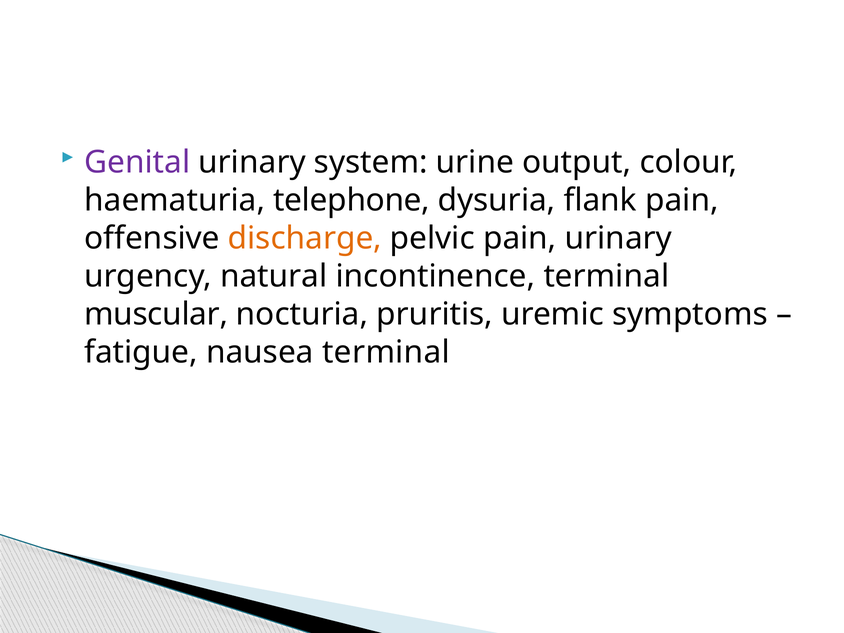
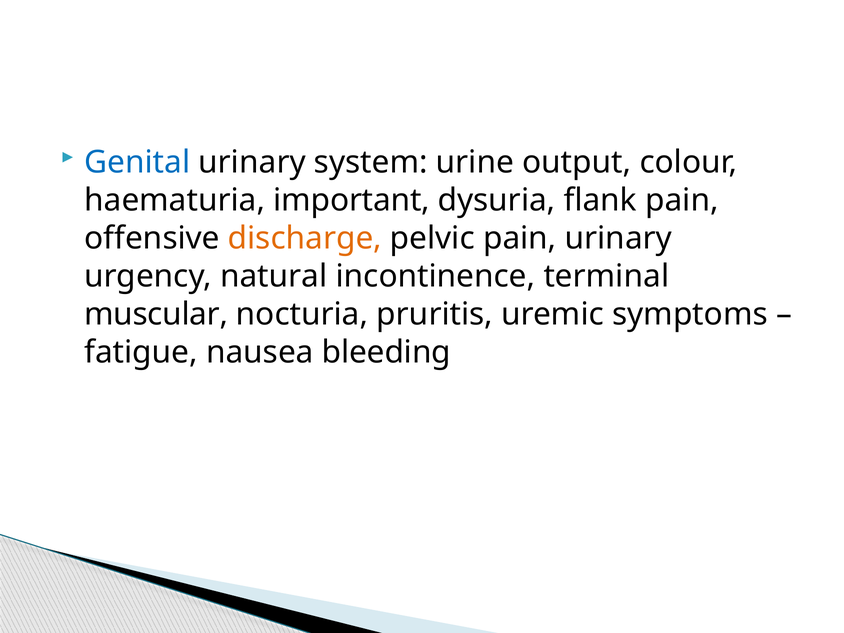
Genital colour: purple -> blue (137, 162)
telephone: telephone -> important (352, 200)
nausea terminal: terminal -> bleeding (386, 352)
